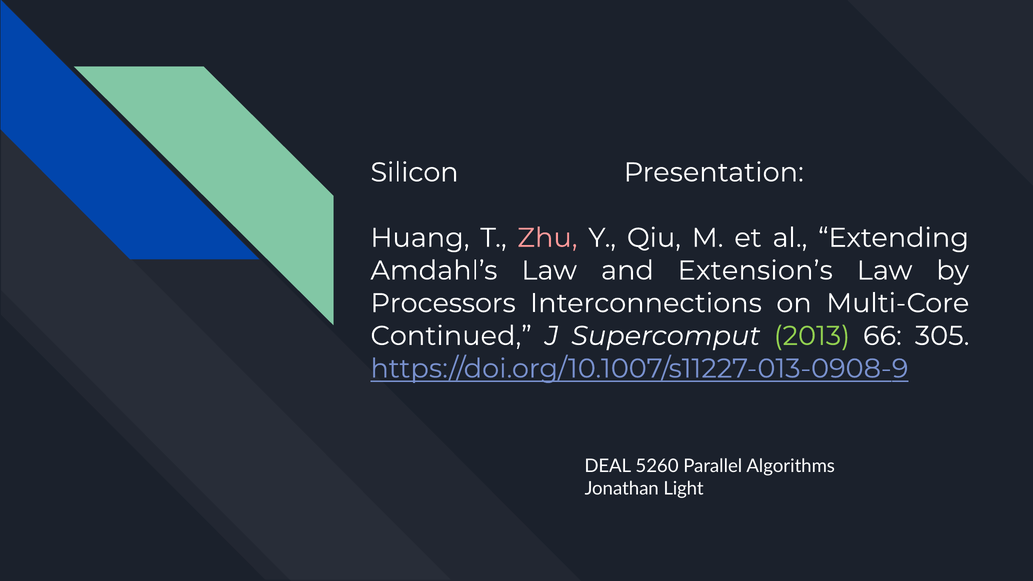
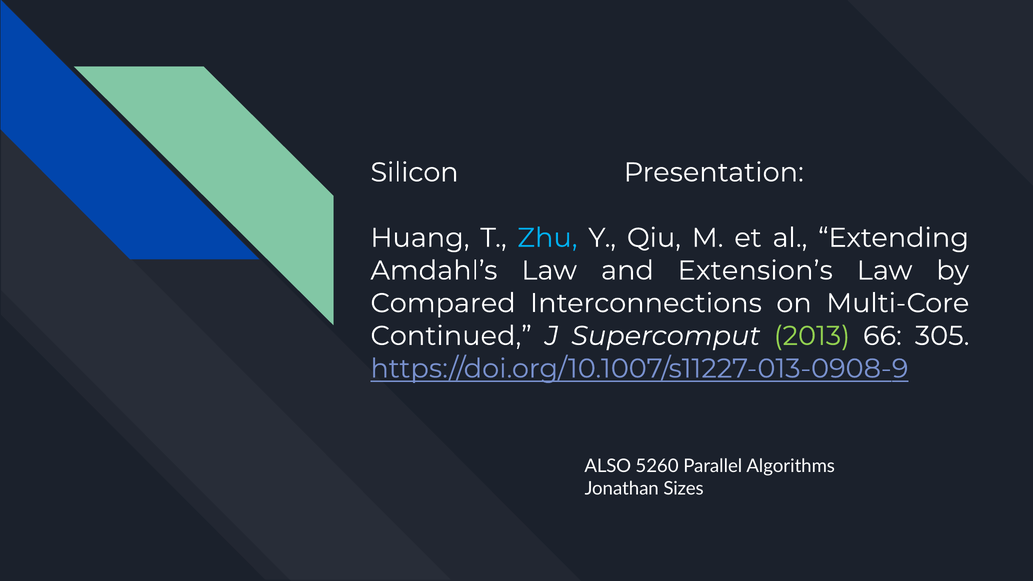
Zhu colour: pink -> light blue (547, 238)
Processors: Processors -> Compared (443, 303)
DEAL: DEAL -> ALSO (608, 466)
Light: Light -> Sizes (684, 489)
